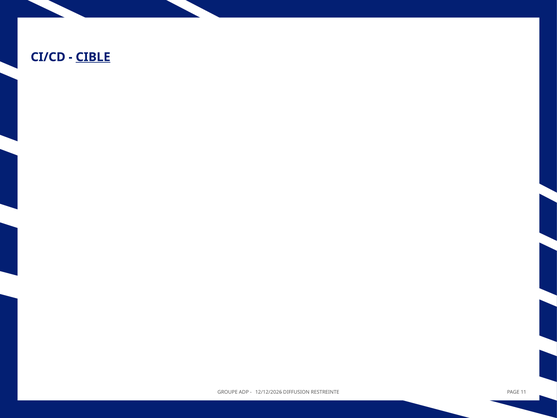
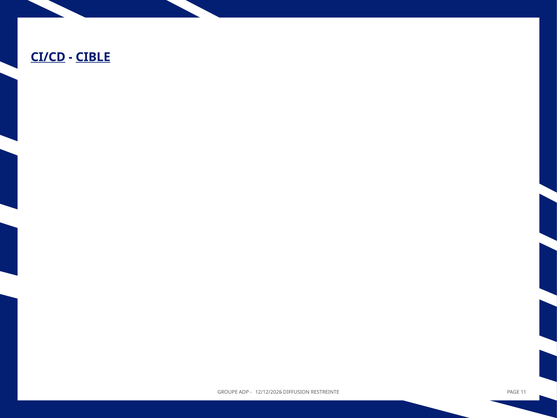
CI/CD underline: none -> present (48, 57)
